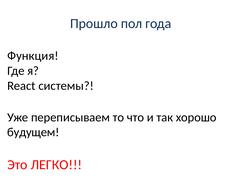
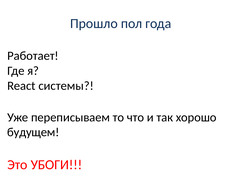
Функция: Функция -> Работает (33, 56)
ЛЕГКО: ЛЕГКО -> УБОГИ (56, 165)
